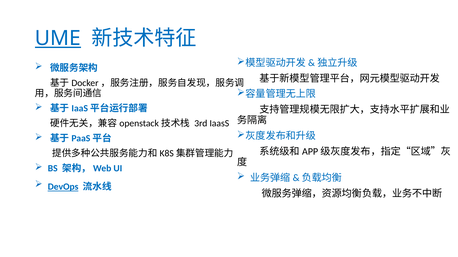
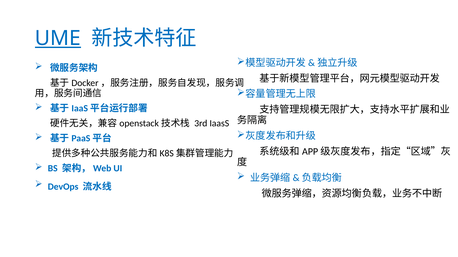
DevOps underline: present -> none (63, 187)
